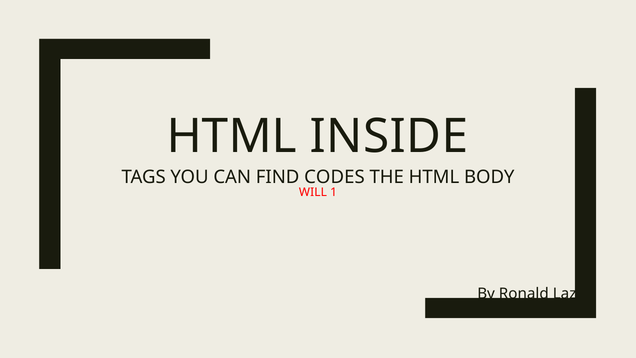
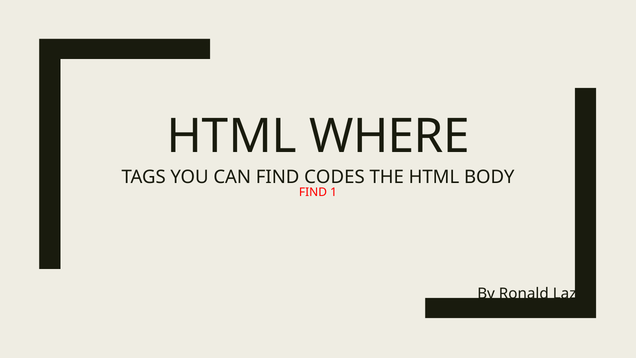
INSIDE: INSIDE -> WHERE (389, 136)
WILL: WILL -> FIND (313, 192)
